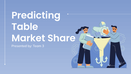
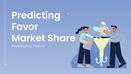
Table: Table -> Favor (25, 27)
